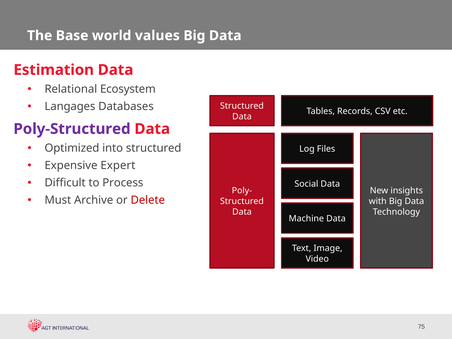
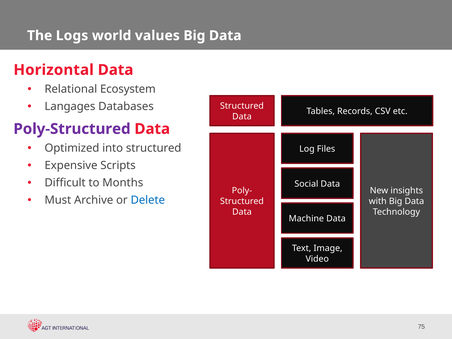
Base: Base -> Logs (72, 36)
Estimation: Estimation -> Horizontal (54, 70)
Expert: Expert -> Scripts (118, 166)
Process: Process -> Months (123, 183)
Delete colour: red -> blue (148, 200)
